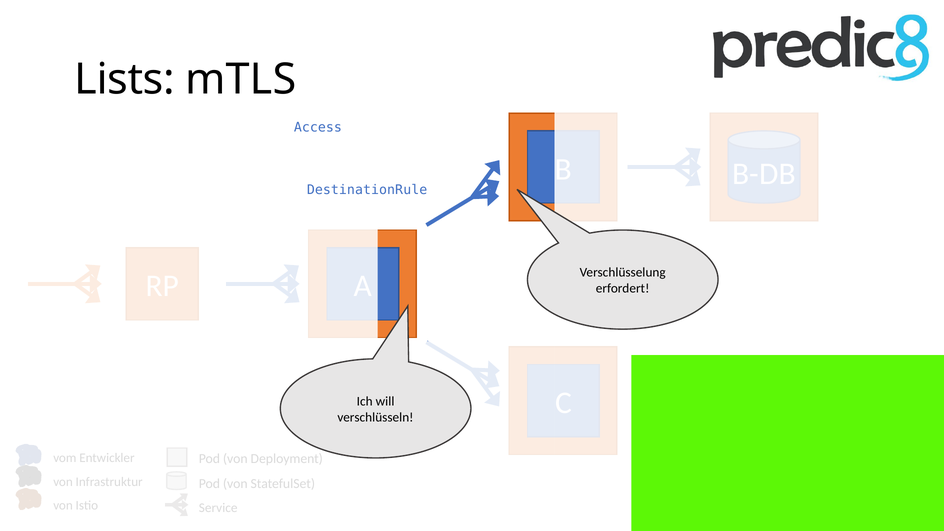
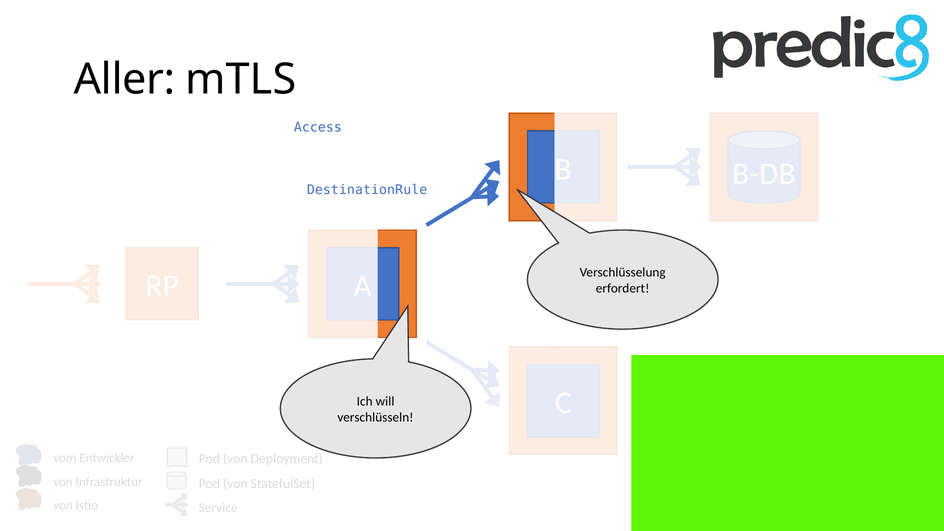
Lists: Lists -> Aller (124, 79)
